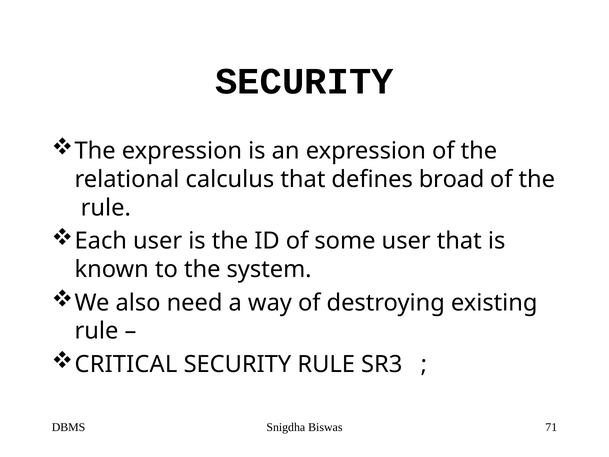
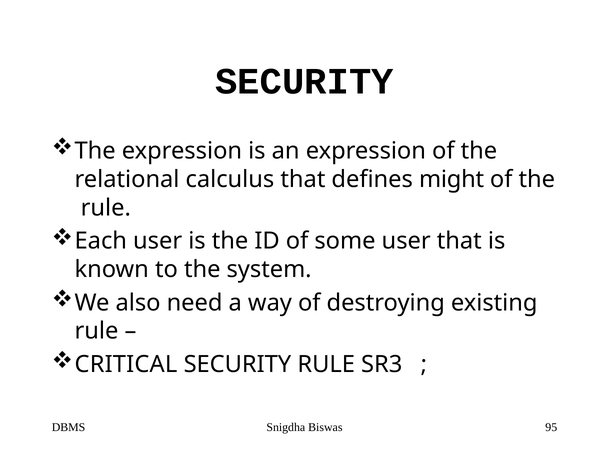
broad: broad -> might (452, 179)
71: 71 -> 95 (551, 427)
